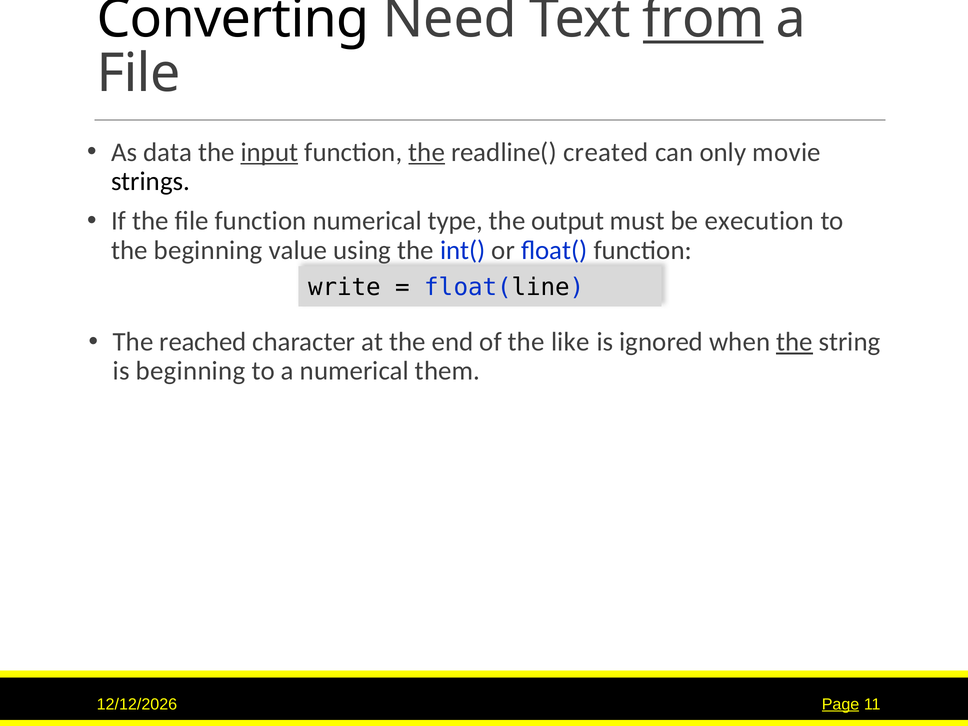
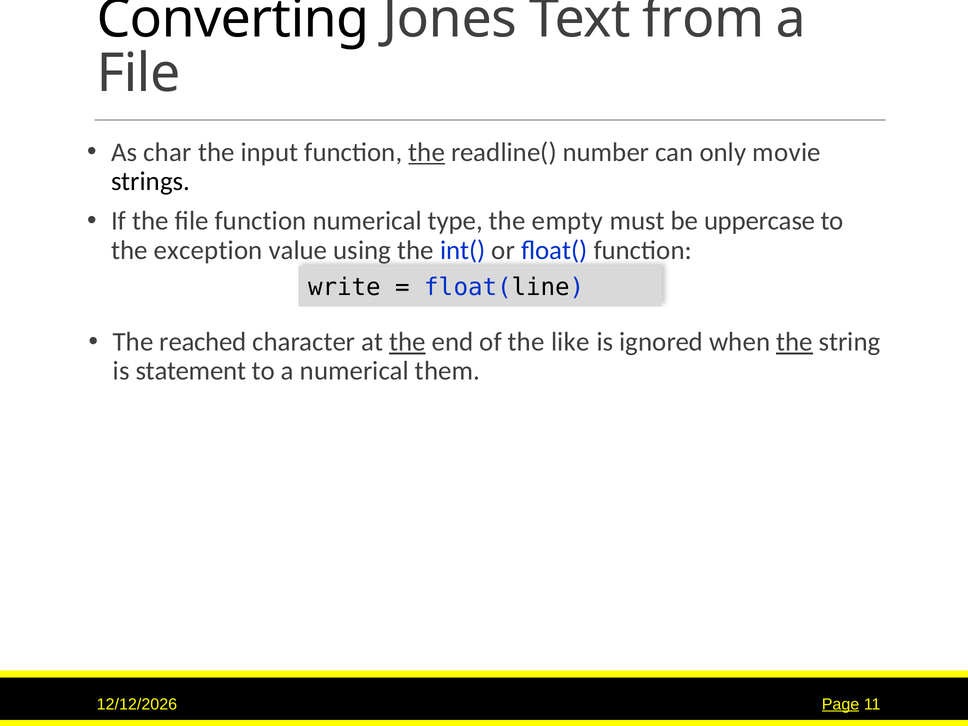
Need: Need -> Jones (450, 19)
from underline: present -> none (703, 19)
data: data -> char (168, 152)
input underline: present -> none (269, 152)
created: created -> number (606, 152)
output: output -> empty (567, 221)
execution: execution -> uppercase (760, 221)
the beginning: beginning -> exception (208, 250)
the underline: none -> present (407, 342)
is beginning: beginning -> statement (191, 371)
